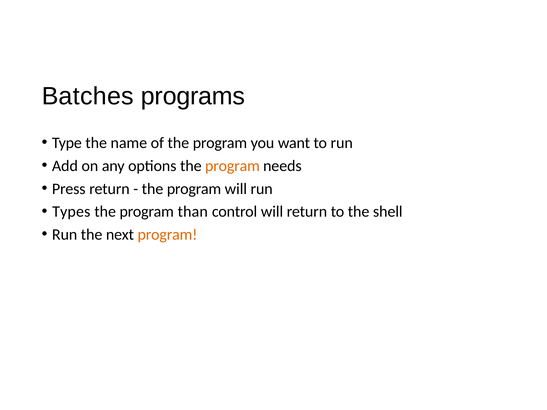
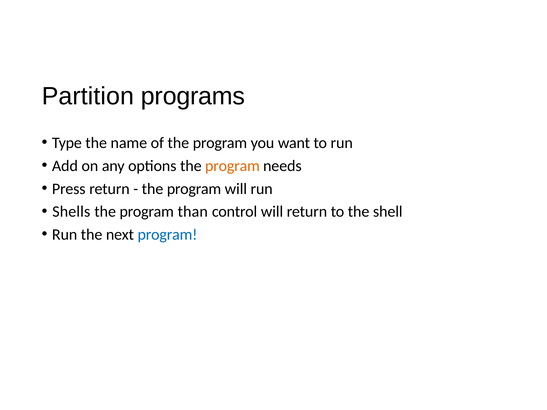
Batches: Batches -> Partition (88, 96)
Types: Types -> Shells (71, 212)
program colour: orange -> blue (167, 235)
